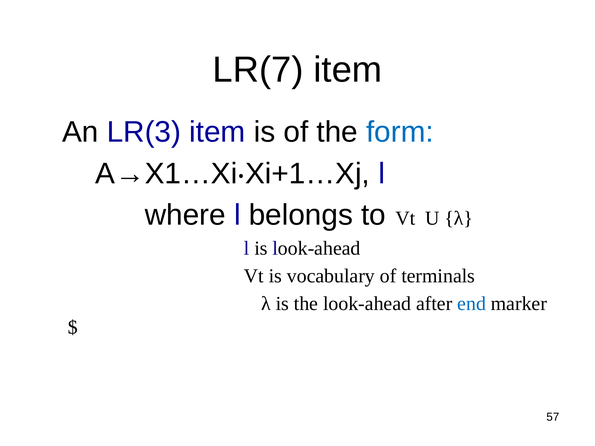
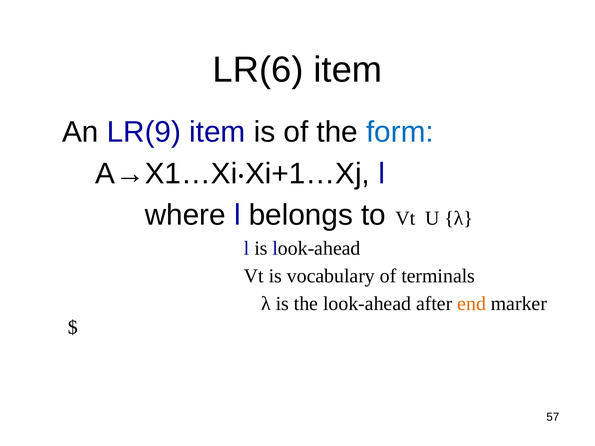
LR(7: LR(7 -> LR(6 (258, 70)
LR(3: LR(3 -> LR(9 (144, 132)
end colour: blue -> orange (472, 304)
